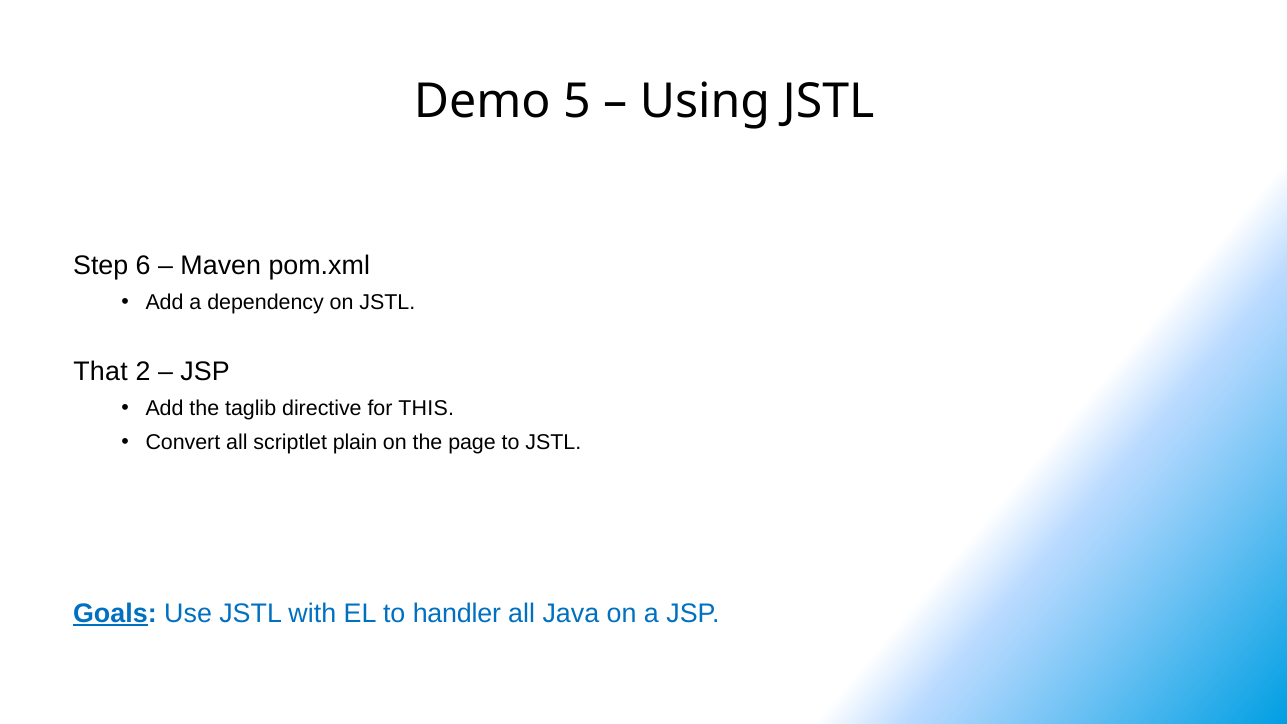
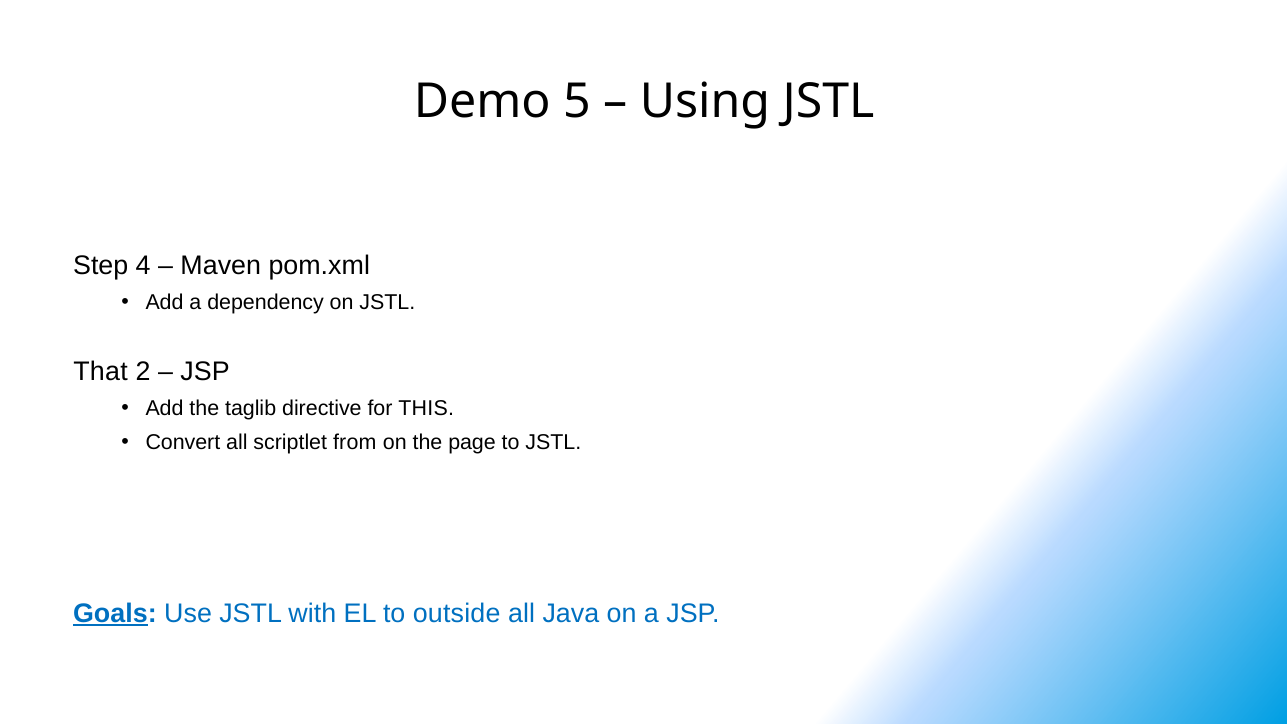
6: 6 -> 4 (143, 266)
plain: plain -> from (355, 442)
handler: handler -> outside (457, 613)
